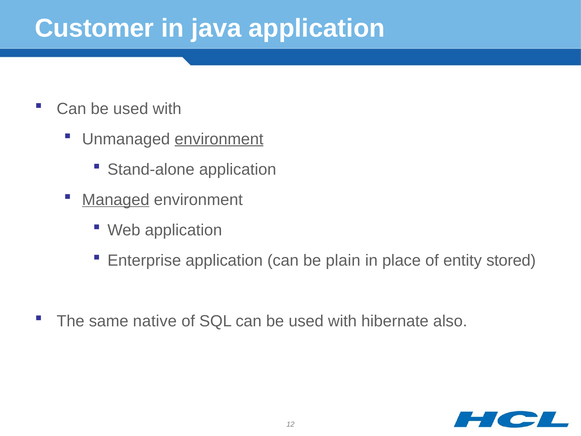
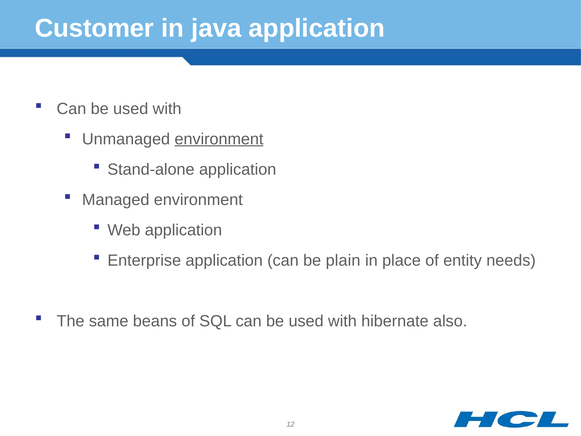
Managed underline: present -> none (116, 200)
stored: stored -> needs (511, 260)
native: native -> beans (155, 321)
